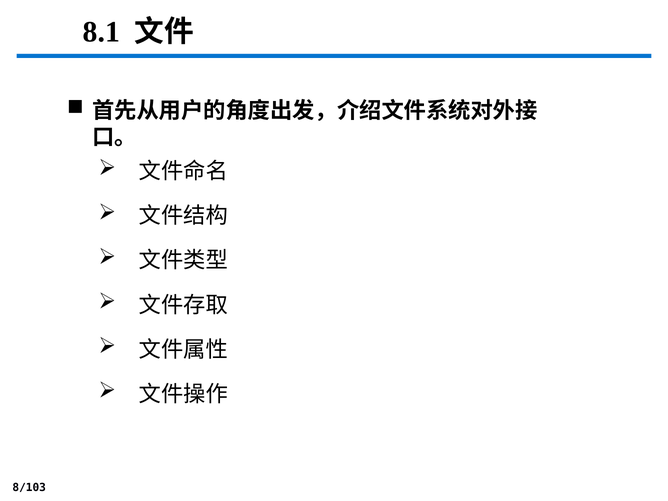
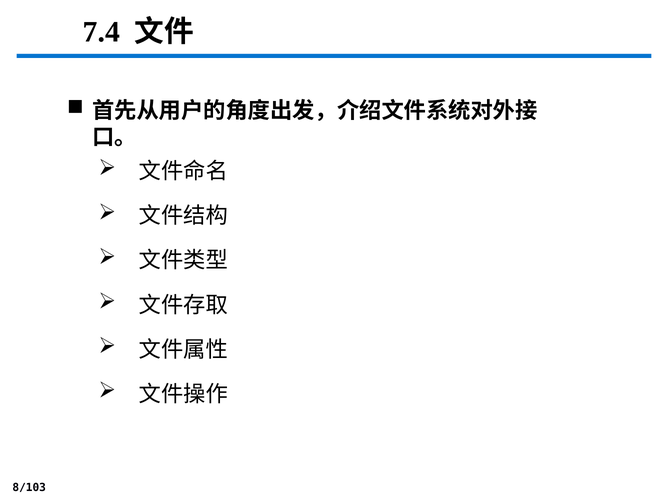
8.1: 8.1 -> 7.4 (101, 32)
